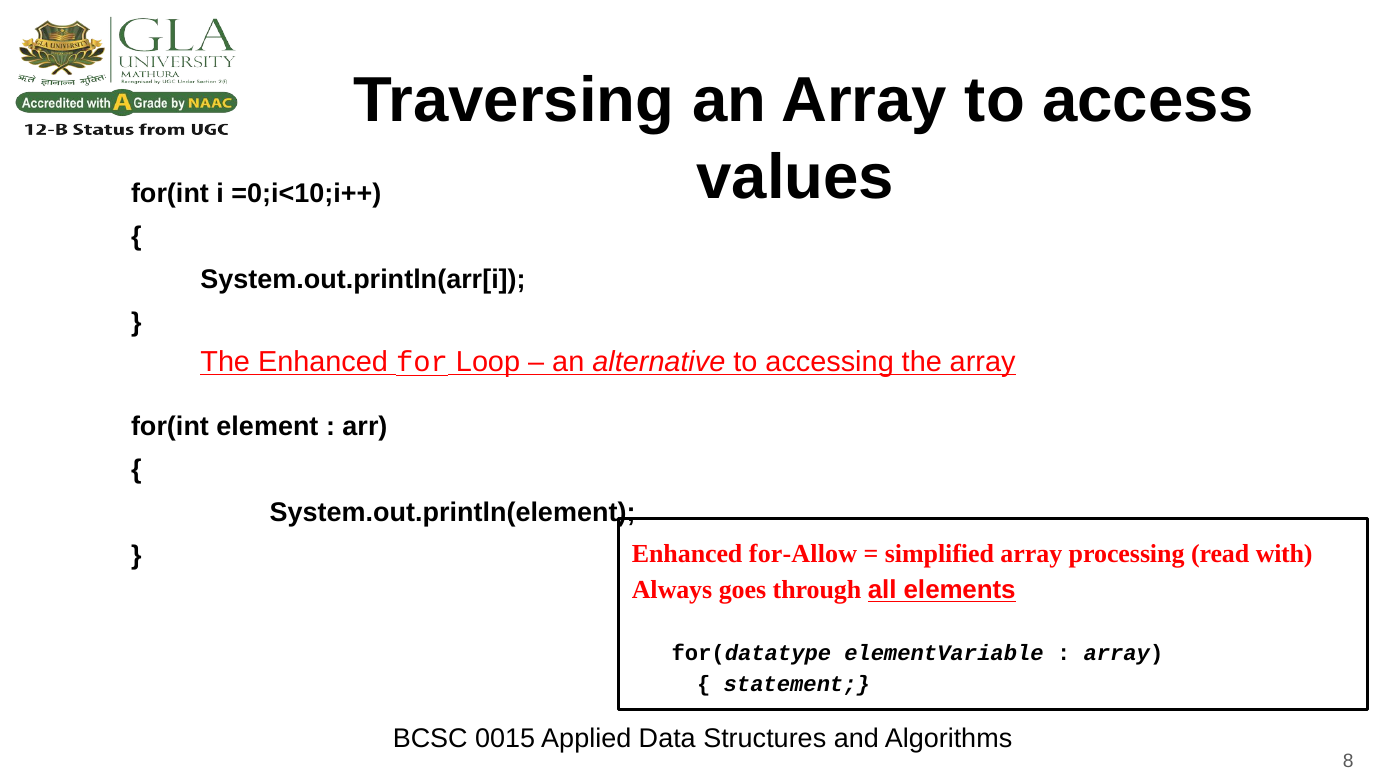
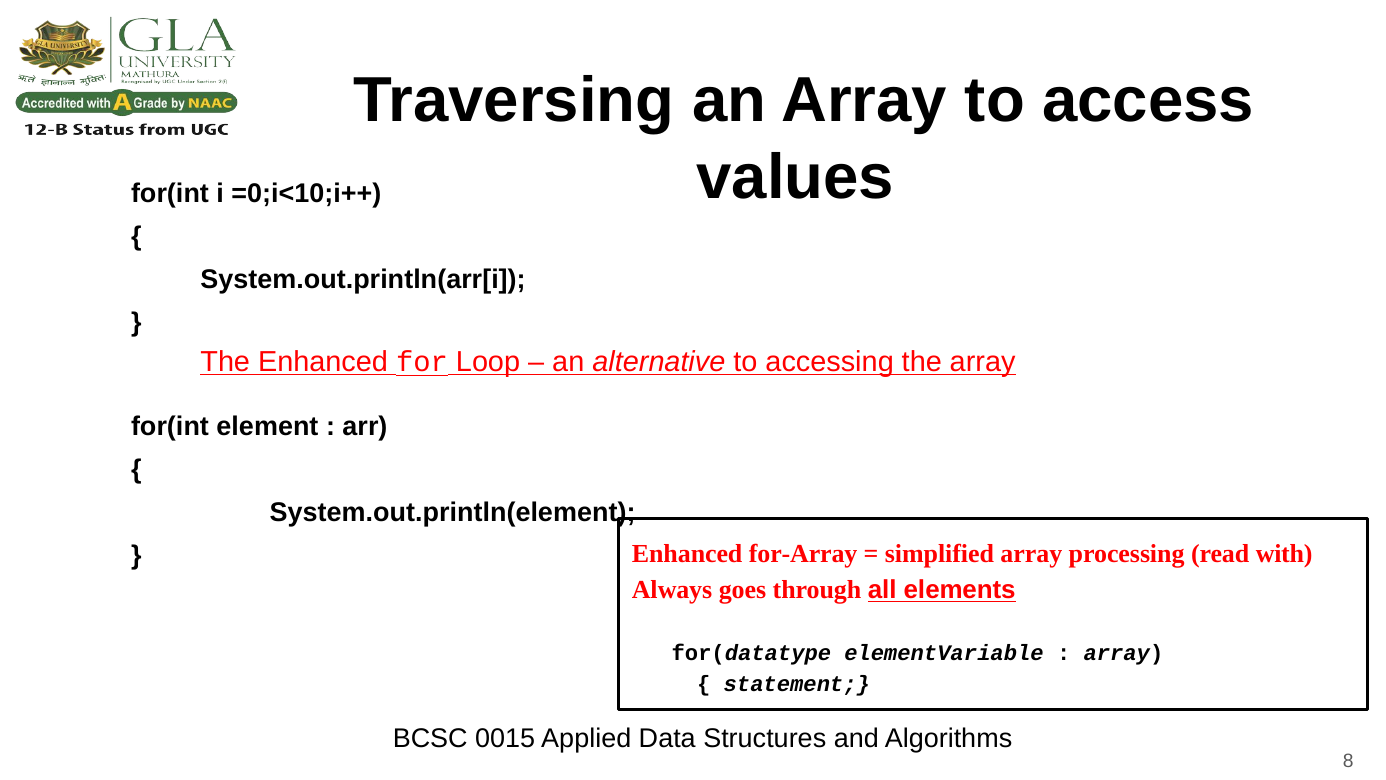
for-Allow: for-Allow -> for-Array (803, 554)
